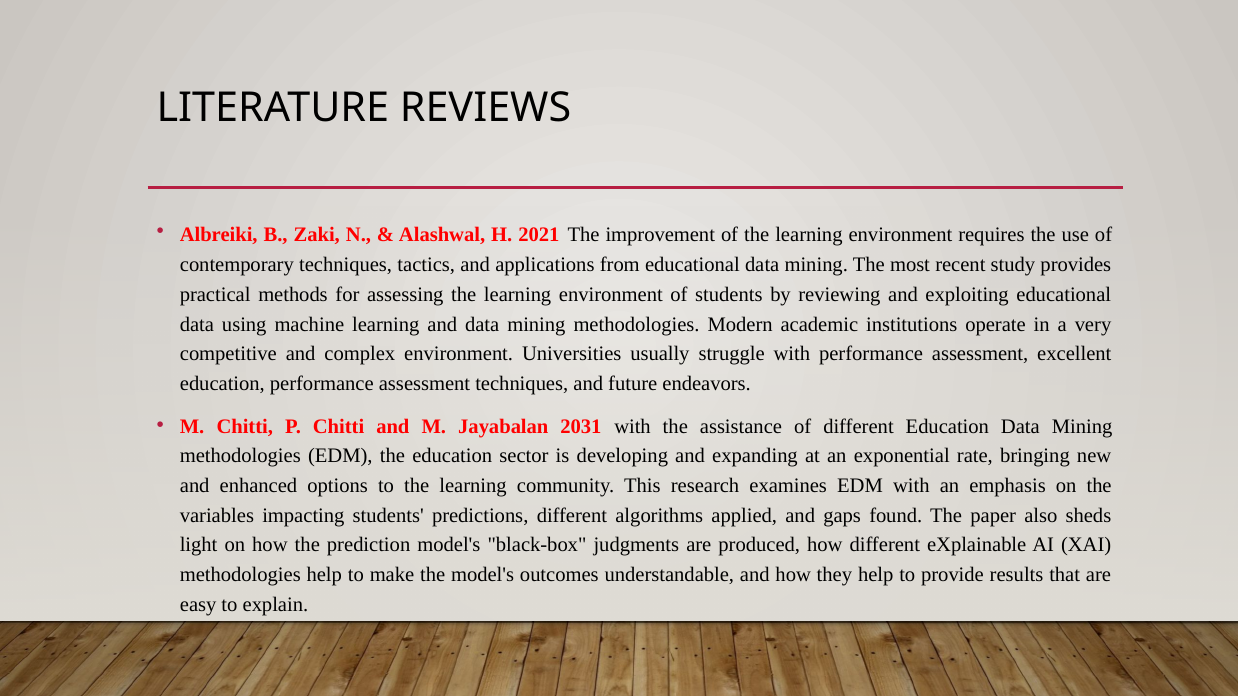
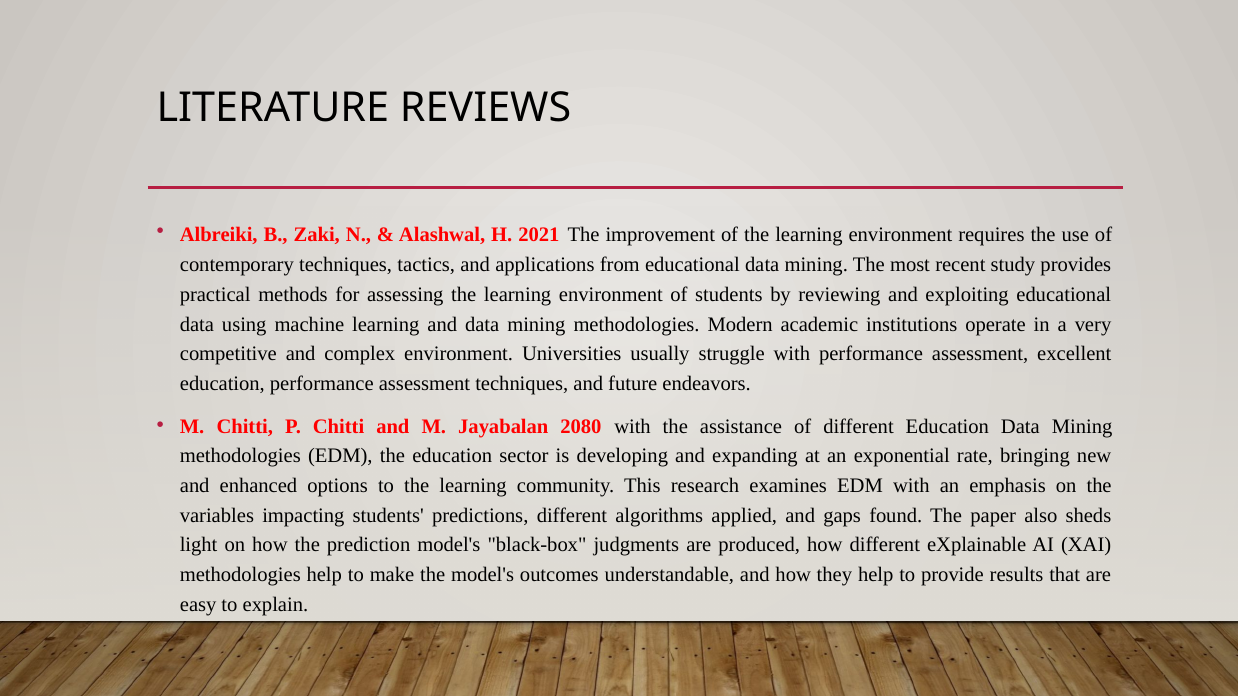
2031: 2031 -> 2080 (581, 427)
